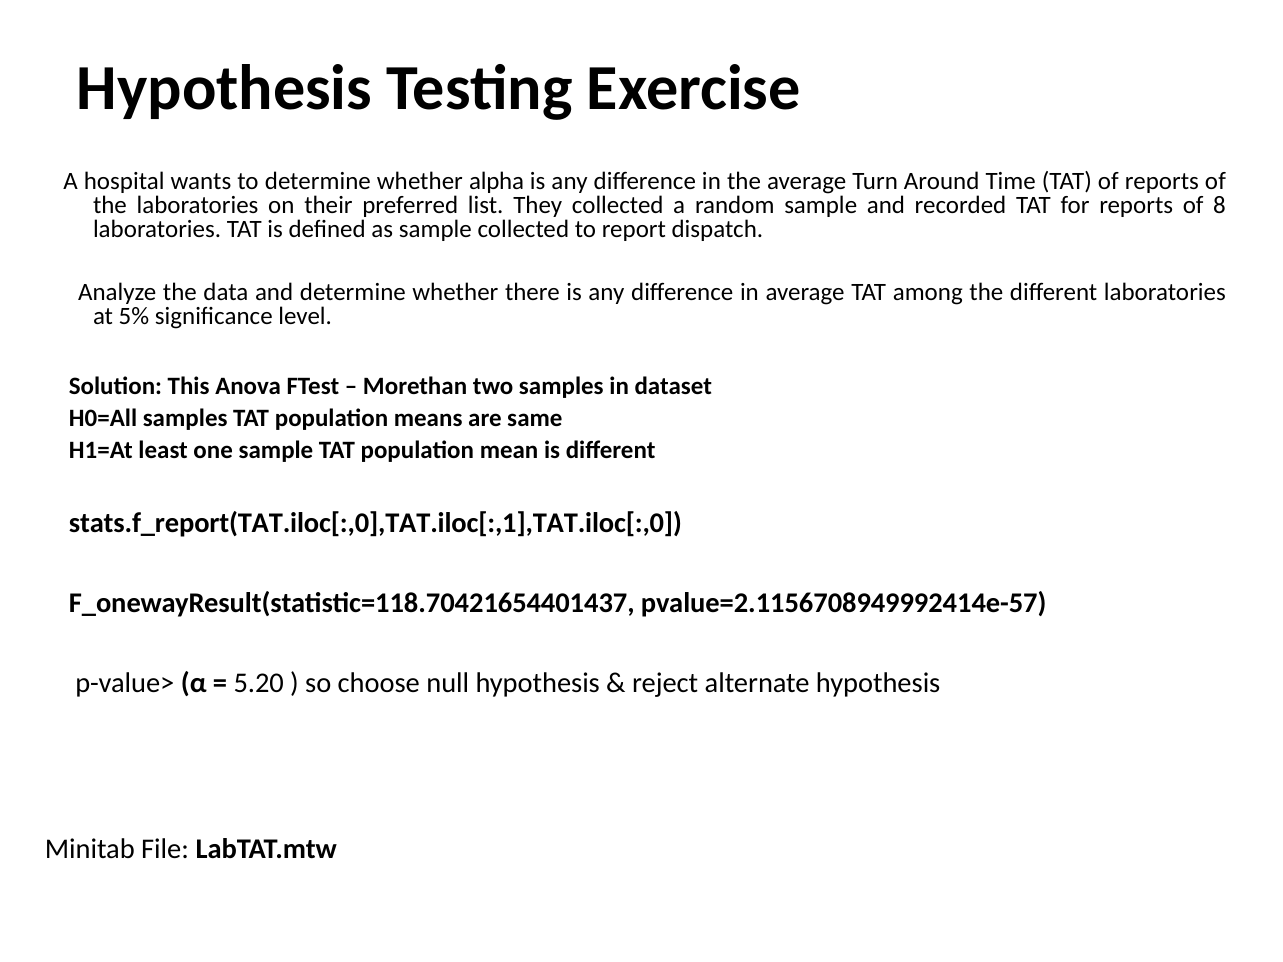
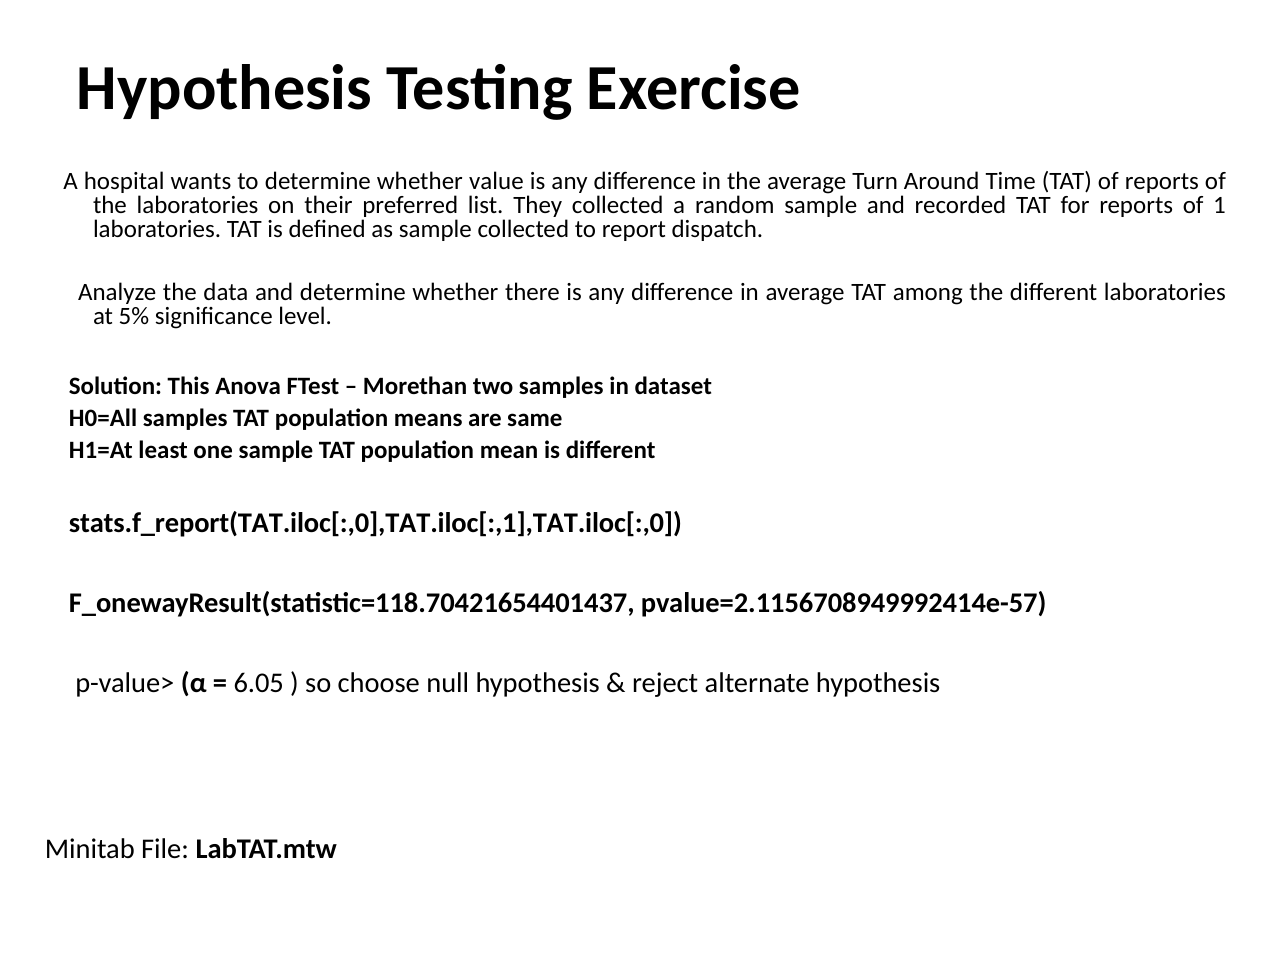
alpha: alpha -> value (496, 181)
8: 8 -> 1 (1220, 205)
5.20: 5.20 -> 6.05 (259, 683)
